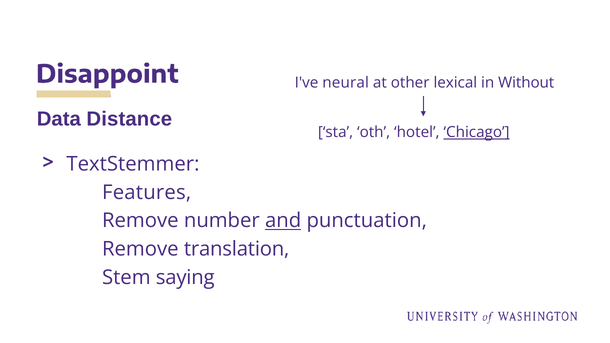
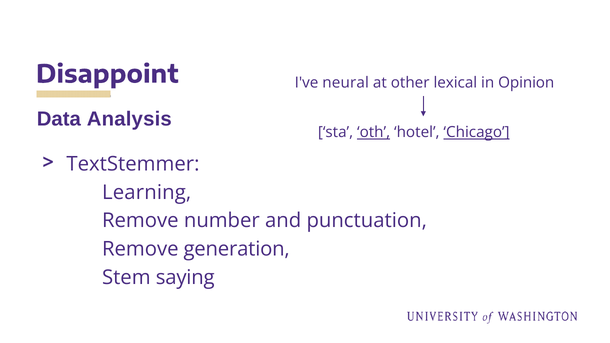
Without: Without -> Opinion (526, 83)
Distance: Distance -> Analysis (129, 119)
oth underline: none -> present (374, 132)
Features: Features -> Learning (147, 192)
and underline: present -> none (283, 221)
translation: translation -> generation (237, 249)
